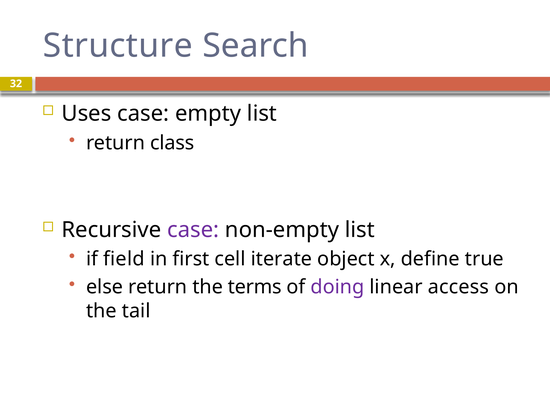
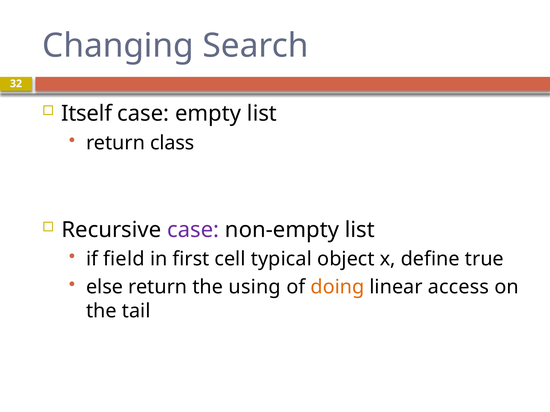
Structure: Structure -> Changing (118, 46)
Uses: Uses -> Itself (87, 114)
iterate: iterate -> typical (281, 259)
terms: terms -> using (255, 287)
doing colour: purple -> orange (337, 287)
